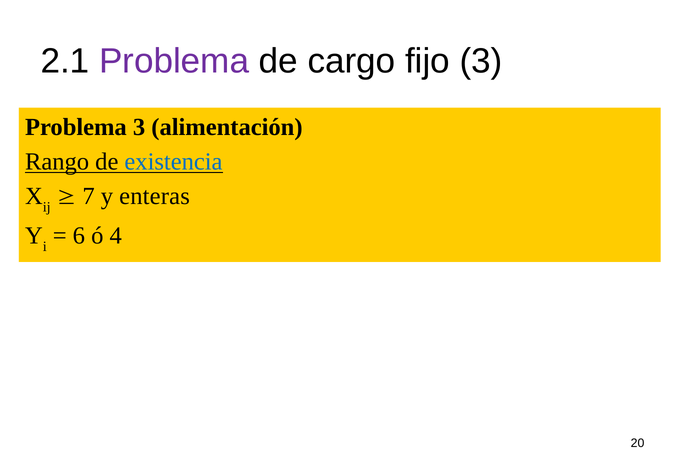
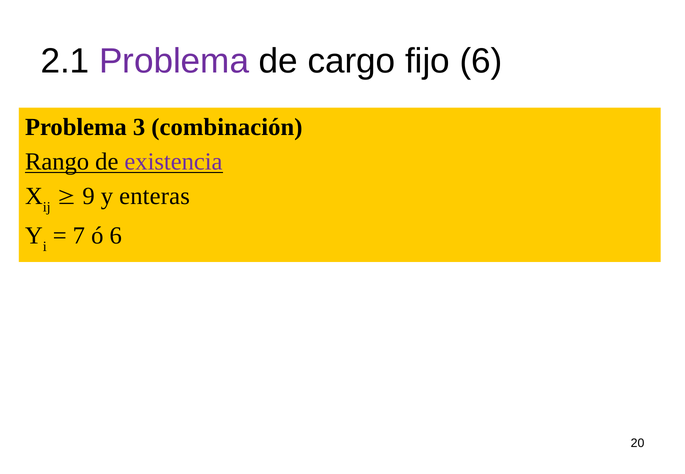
fijo 3: 3 -> 6 (481, 61)
alimentación: alimentación -> combinación (227, 127)
existencia colour: blue -> purple (173, 162)
7: 7 -> 9 (89, 196)
6: 6 -> 7 (79, 236)
ó 4: 4 -> 6 (116, 236)
